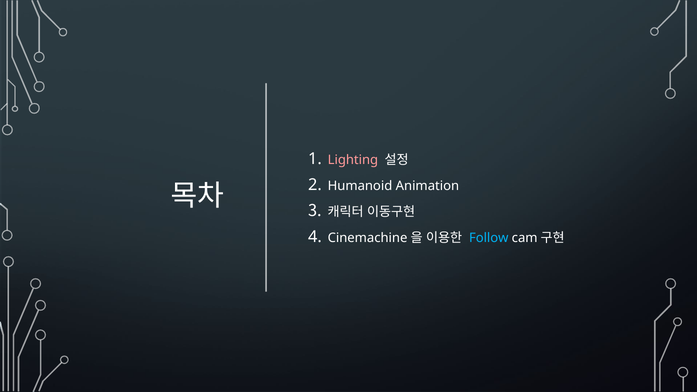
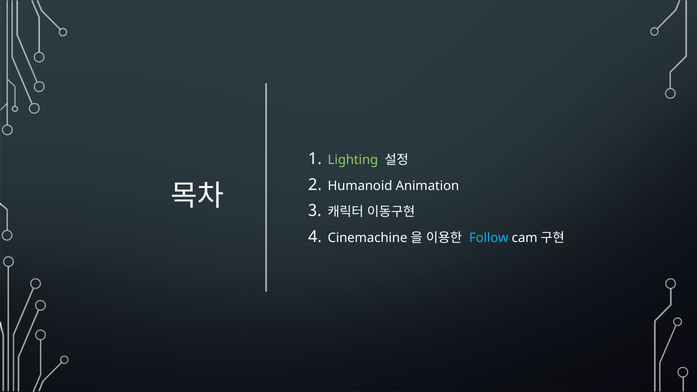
Lighting colour: pink -> light green (353, 160)
